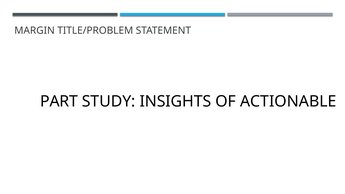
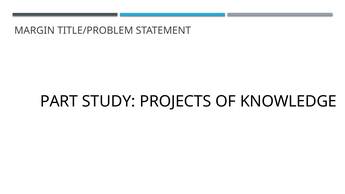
INSIGHTS: INSIGHTS -> PROJECTS (175, 102)
ACTIONABLE: ACTIONABLE -> KNOWLEDGE (288, 102)
